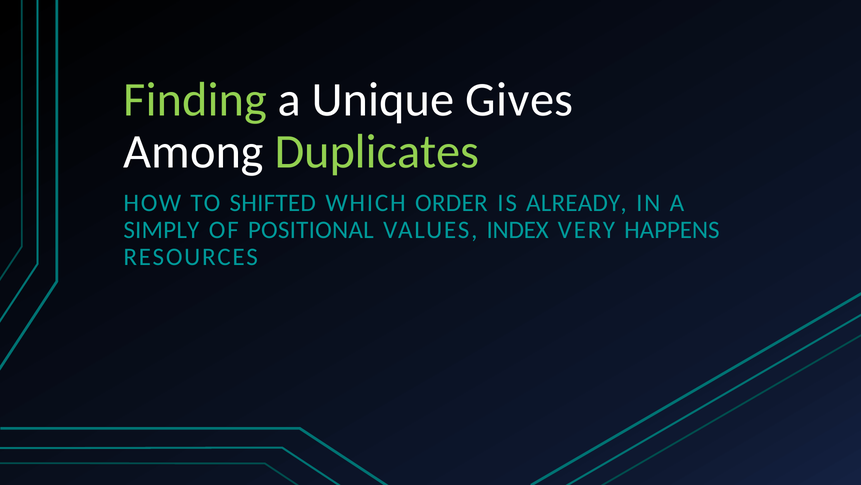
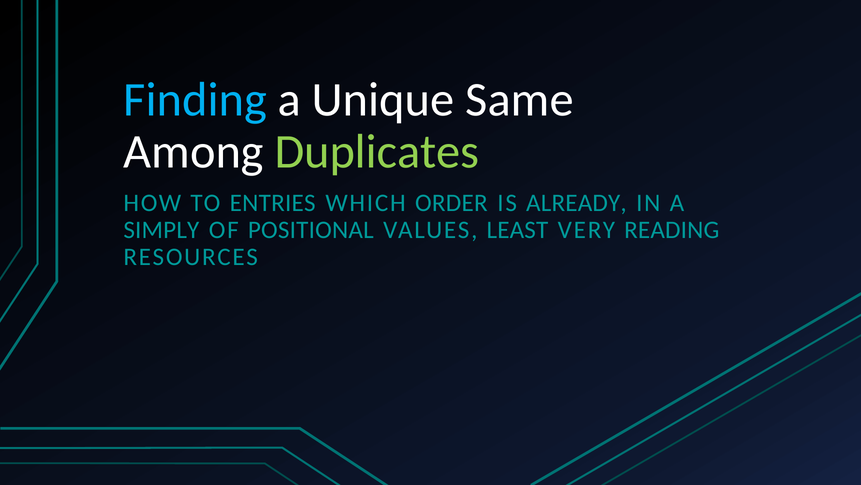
Finding colour: light green -> light blue (195, 99)
Gives: Gives -> Same (520, 99)
SHIFTED: SHIFTED -> ENTRIES (273, 203)
INDEX: INDEX -> LEAST (517, 230)
HAPPENS: HAPPENS -> READING (672, 230)
